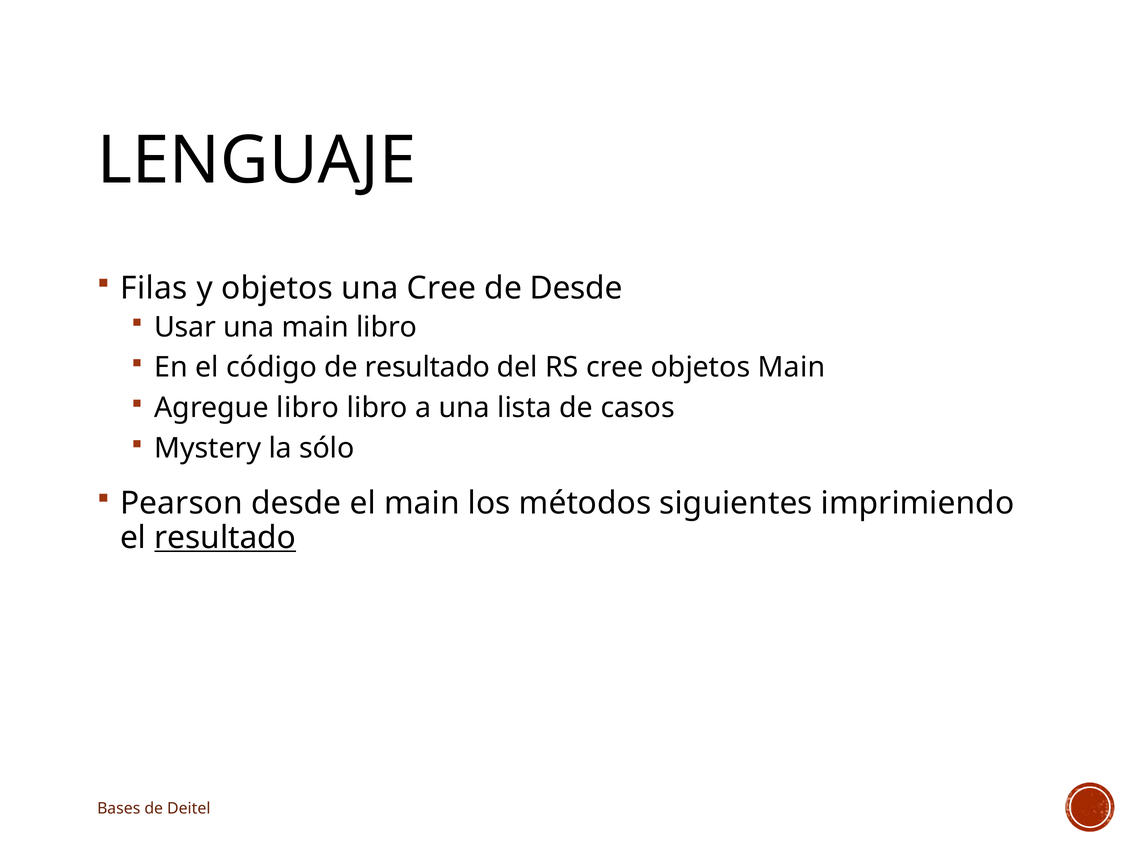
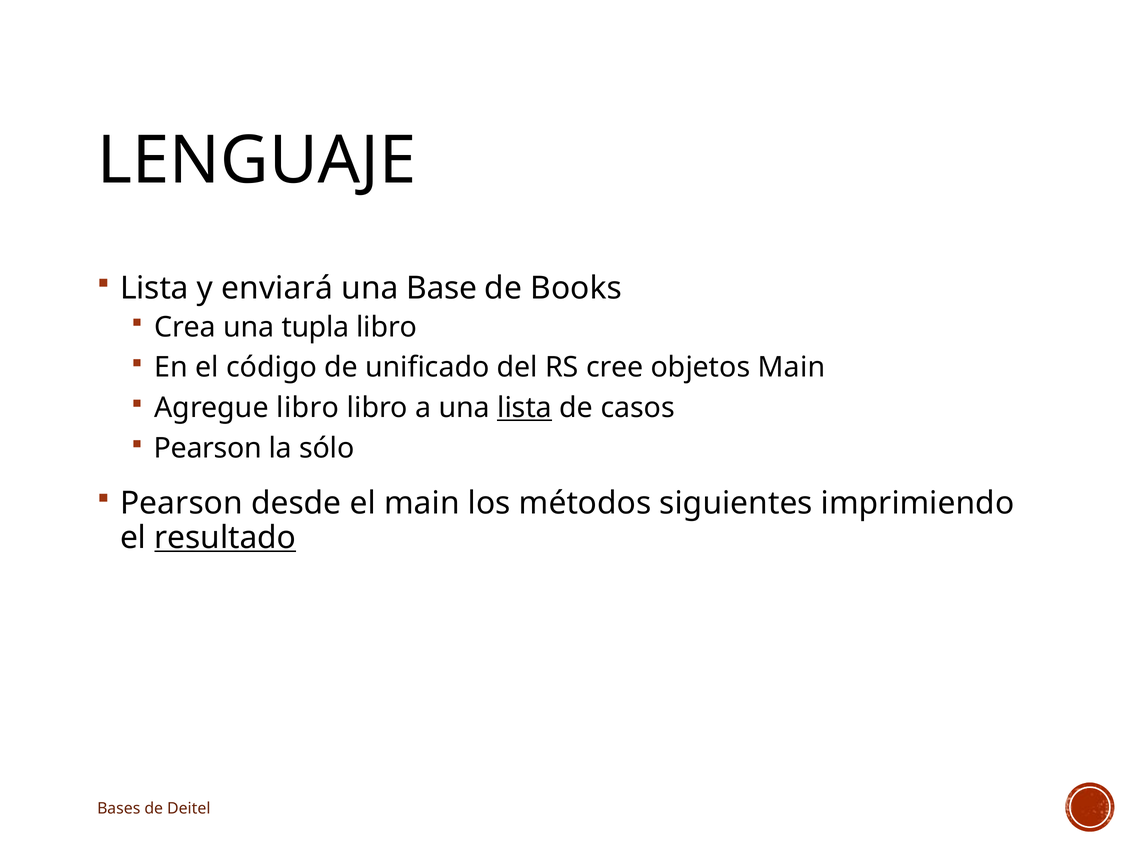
Filas: Filas -> Lista (154, 288)
y objetos: objetos -> enviará (277, 288)
una Cree: Cree -> Base (442, 288)
de Desde: Desde -> Books (576, 288)
Usar: Usar -> Crea (185, 327)
una main: main -> tupla (315, 327)
de resultado: resultado -> unificado (427, 367)
lista underline: none -> present (525, 408)
Mystery: Mystery -> Pearson (208, 448)
